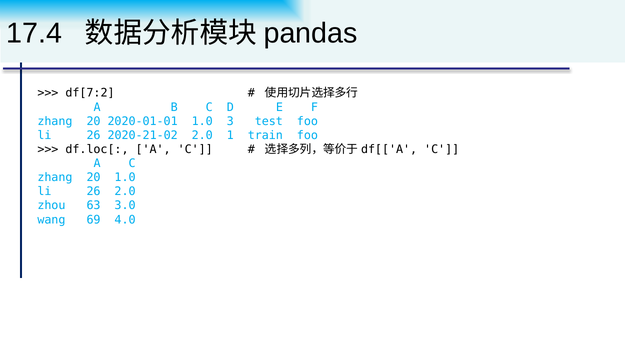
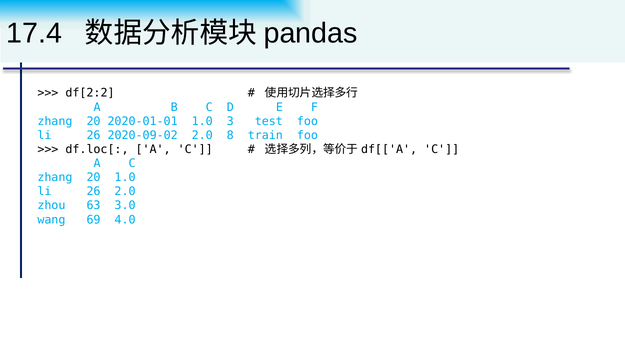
df[7:2: df[7:2 -> df[2:2 (90, 93)
2020-21-02: 2020-21-02 -> 2020-09-02 (143, 135)
1: 1 -> 8 (230, 135)
